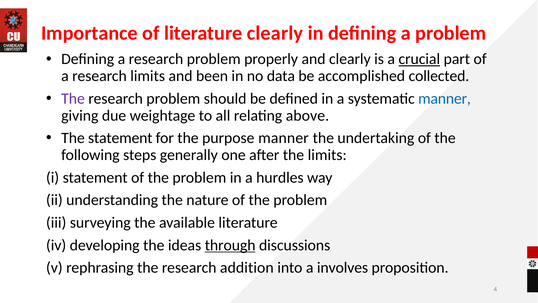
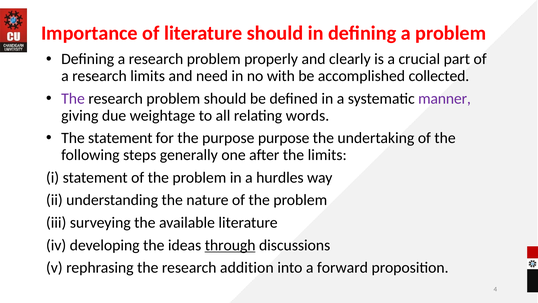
literature clearly: clearly -> should (275, 33)
crucial underline: present -> none (419, 59)
been: been -> need (212, 76)
data: data -> with (281, 76)
manner colour: blue -> purple (444, 98)
above: above -> words (307, 115)
purpose manner: manner -> purpose (284, 138)
involves: involves -> forward (342, 267)
